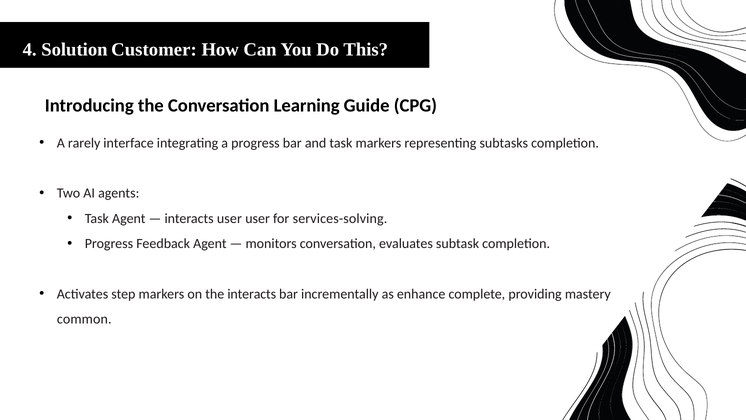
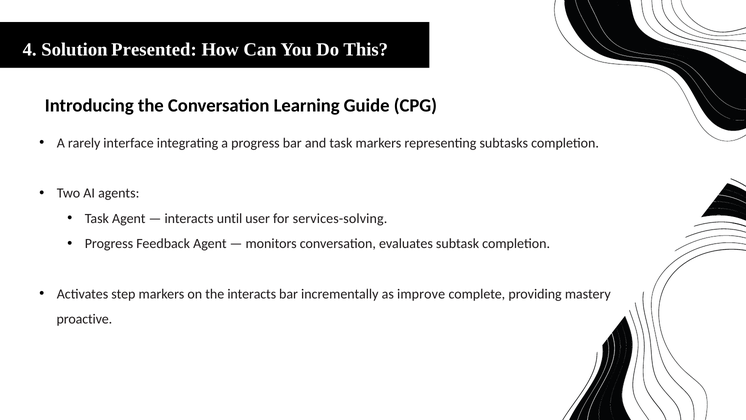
Customer: Customer -> Presented (154, 49)
interacts user: user -> until (230, 218)
enhance: enhance -> improve (421, 294)
common: common -> proactive (84, 319)
